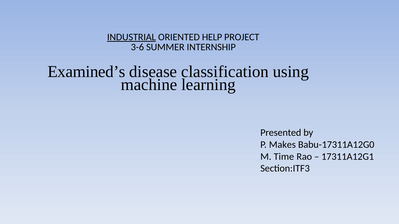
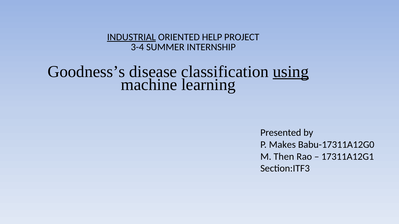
3-6: 3-6 -> 3-4 (137, 47)
Examined’s: Examined’s -> Goodness’s (86, 72)
using underline: none -> present (291, 72)
Time: Time -> Then (284, 157)
